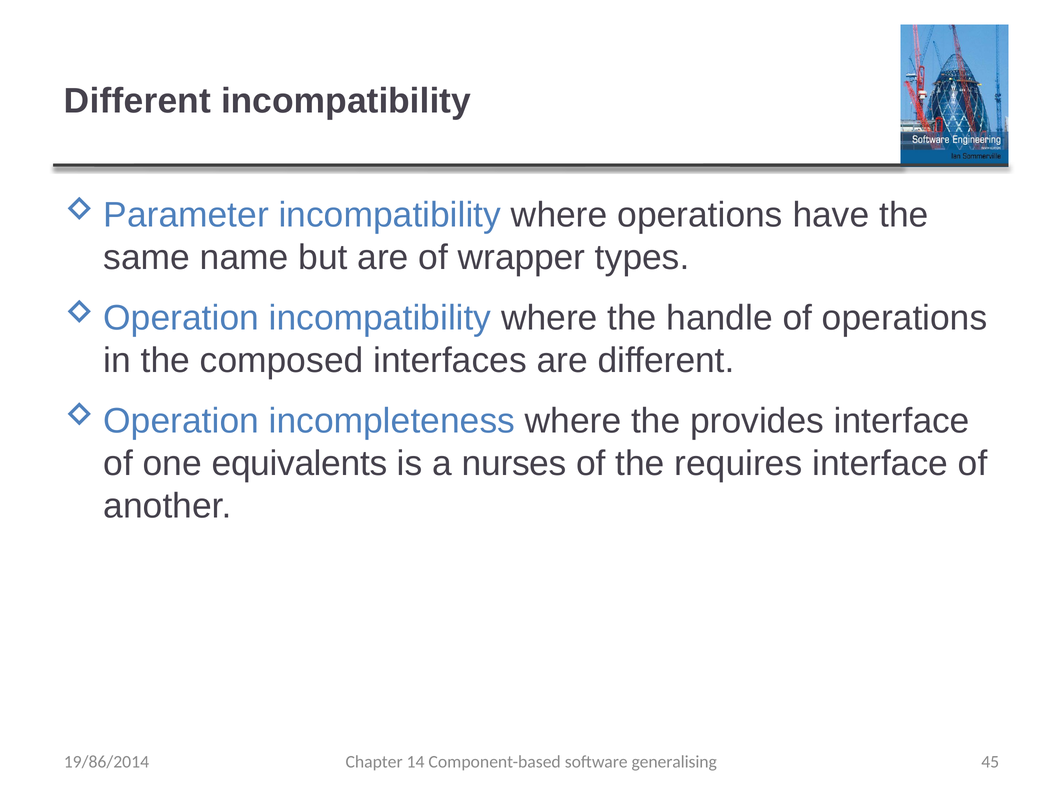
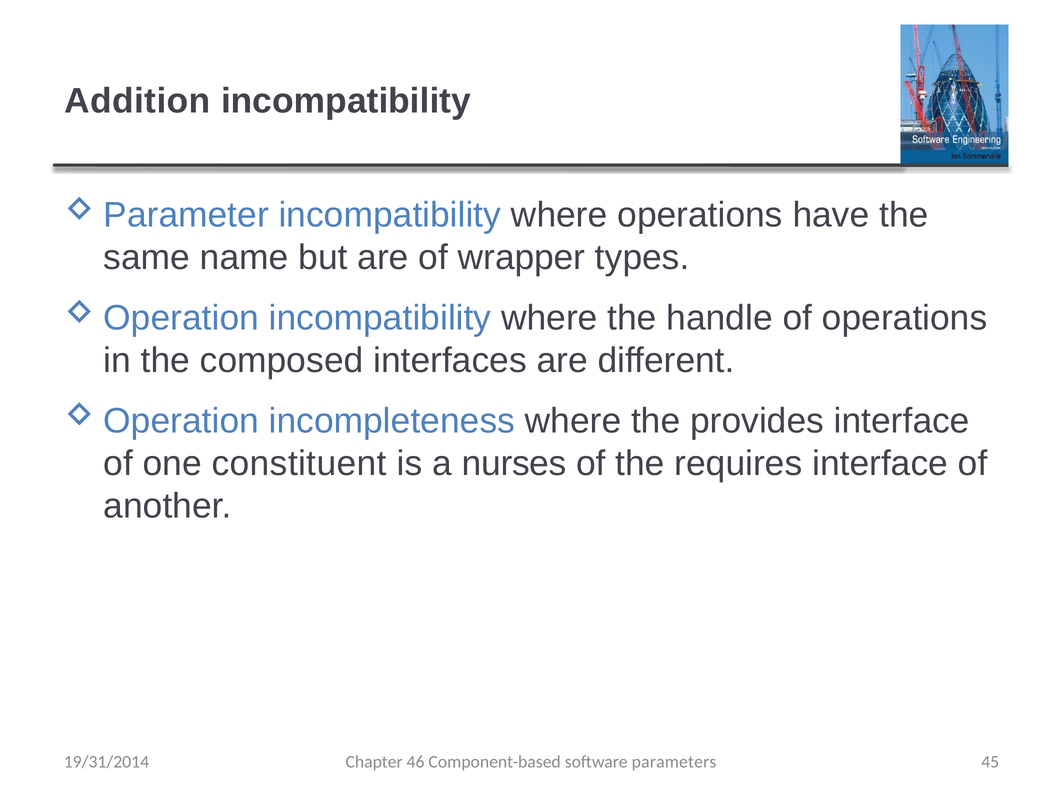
Different: Different -> Addition (137, 101)
equivalents: equivalents -> constituent (299, 463)
14: 14 -> 46 (416, 761)
generalising: generalising -> parameters (674, 761)
19/86/2014: 19/86/2014 -> 19/31/2014 (106, 761)
